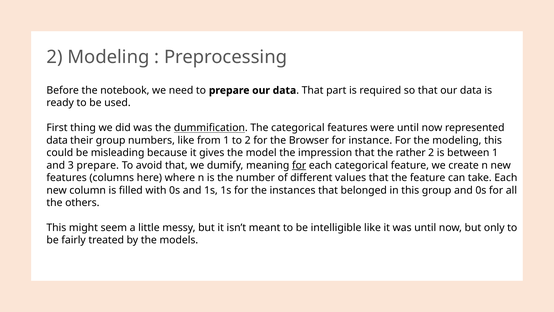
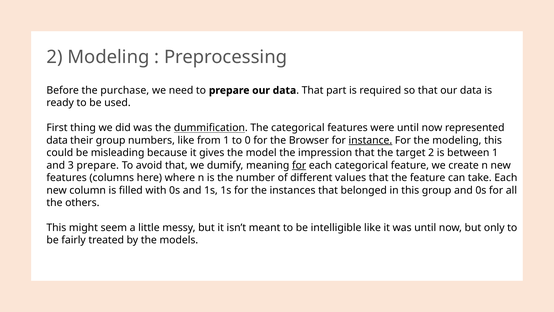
notebook: notebook -> purchase (125, 90)
to 2: 2 -> 0 (248, 140)
instance underline: none -> present (370, 140)
rather: rather -> target (411, 153)
